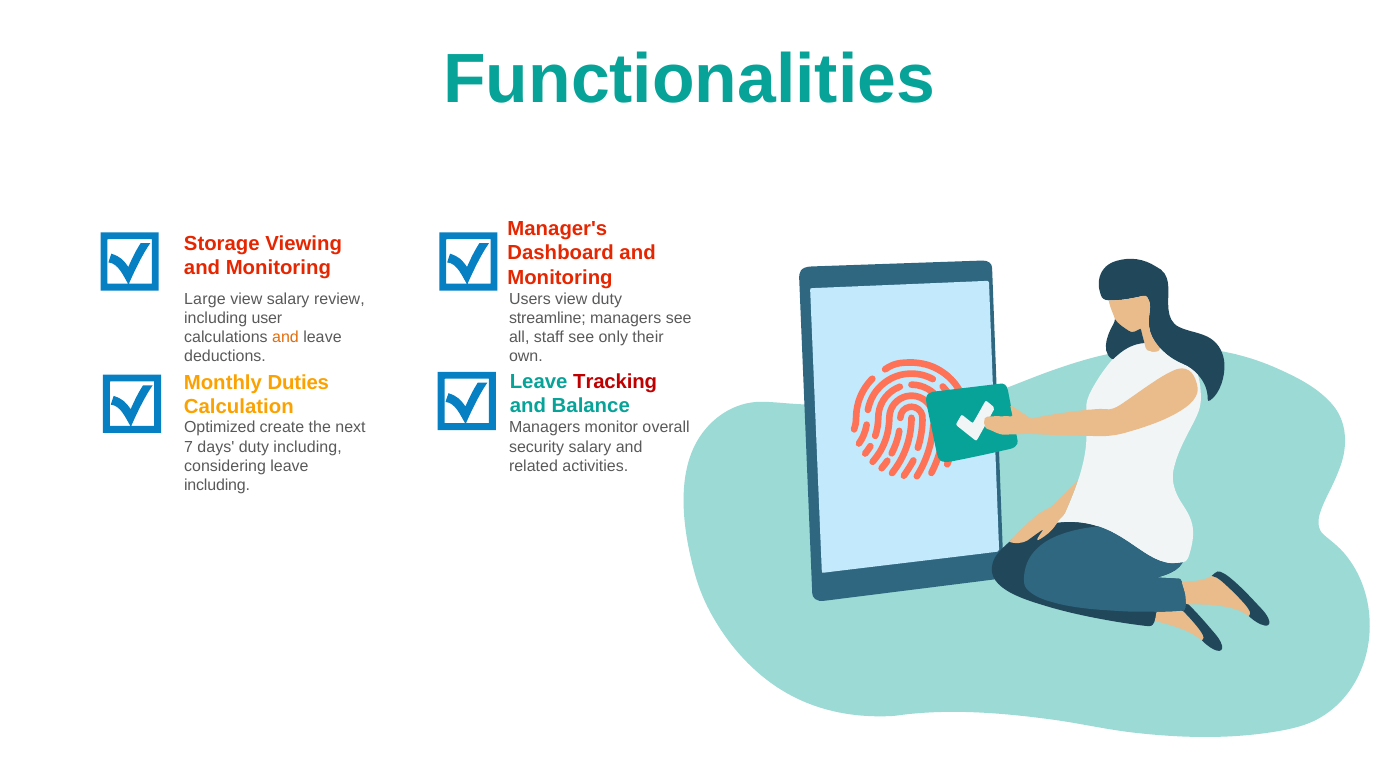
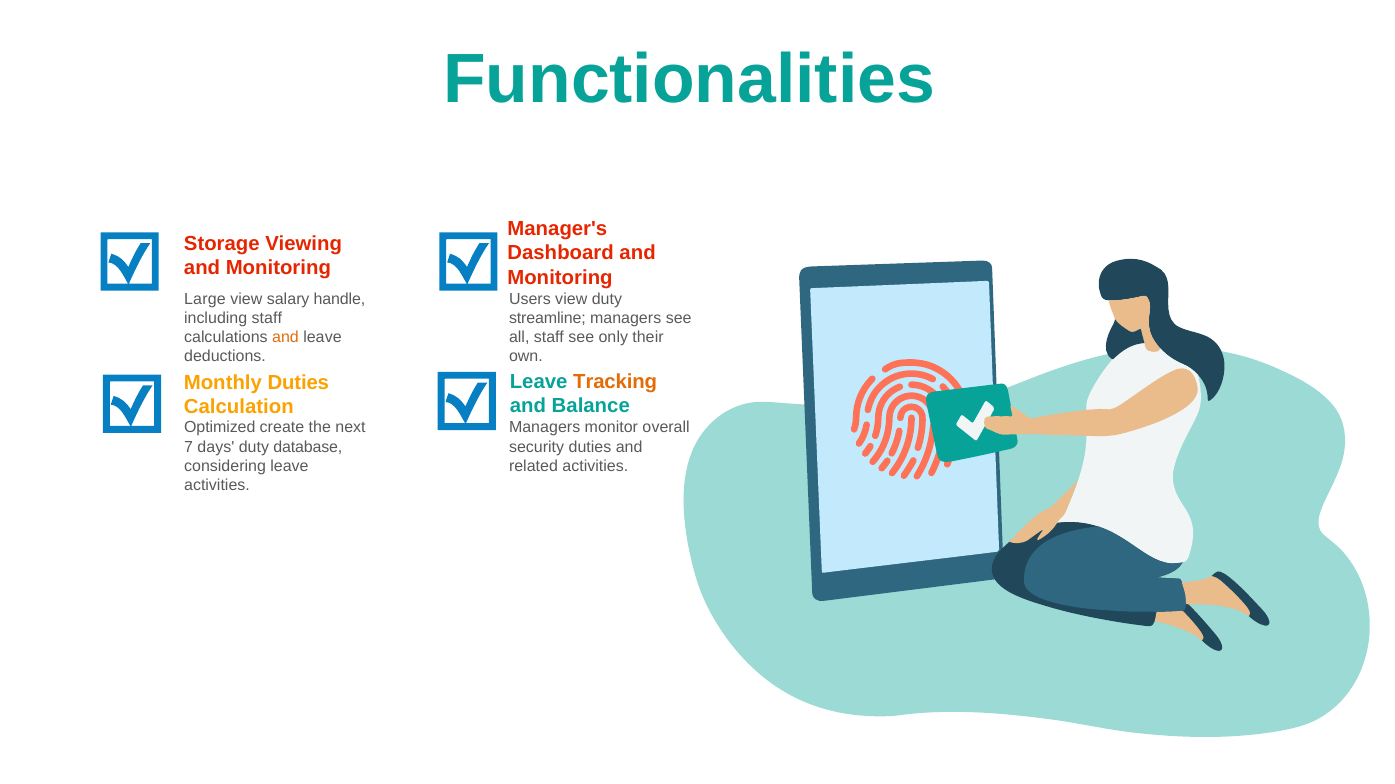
review: review -> handle (339, 299)
including user: user -> staff (267, 319)
Tracking colour: red -> orange (615, 382)
duty including: including -> database (308, 447)
security salary: salary -> duties (590, 447)
including: including -> activities (217, 486)
